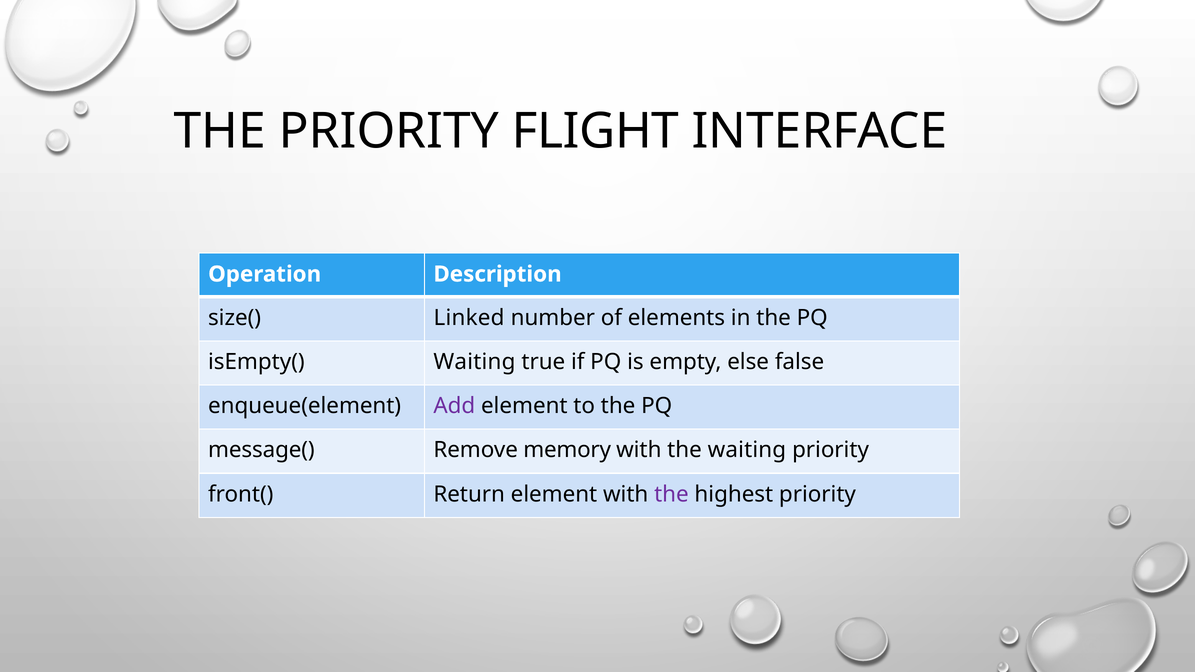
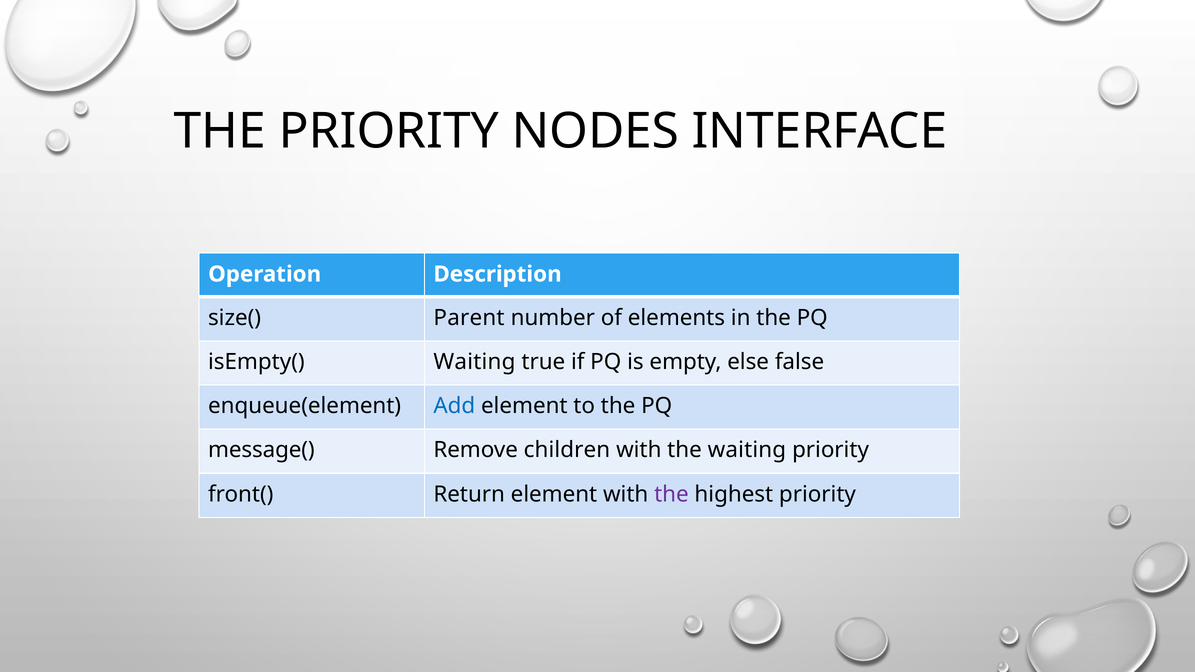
FLIGHT: FLIGHT -> NODES (595, 131)
Linked: Linked -> Parent (469, 318)
Add colour: purple -> blue (454, 406)
memory: memory -> children (567, 450)
